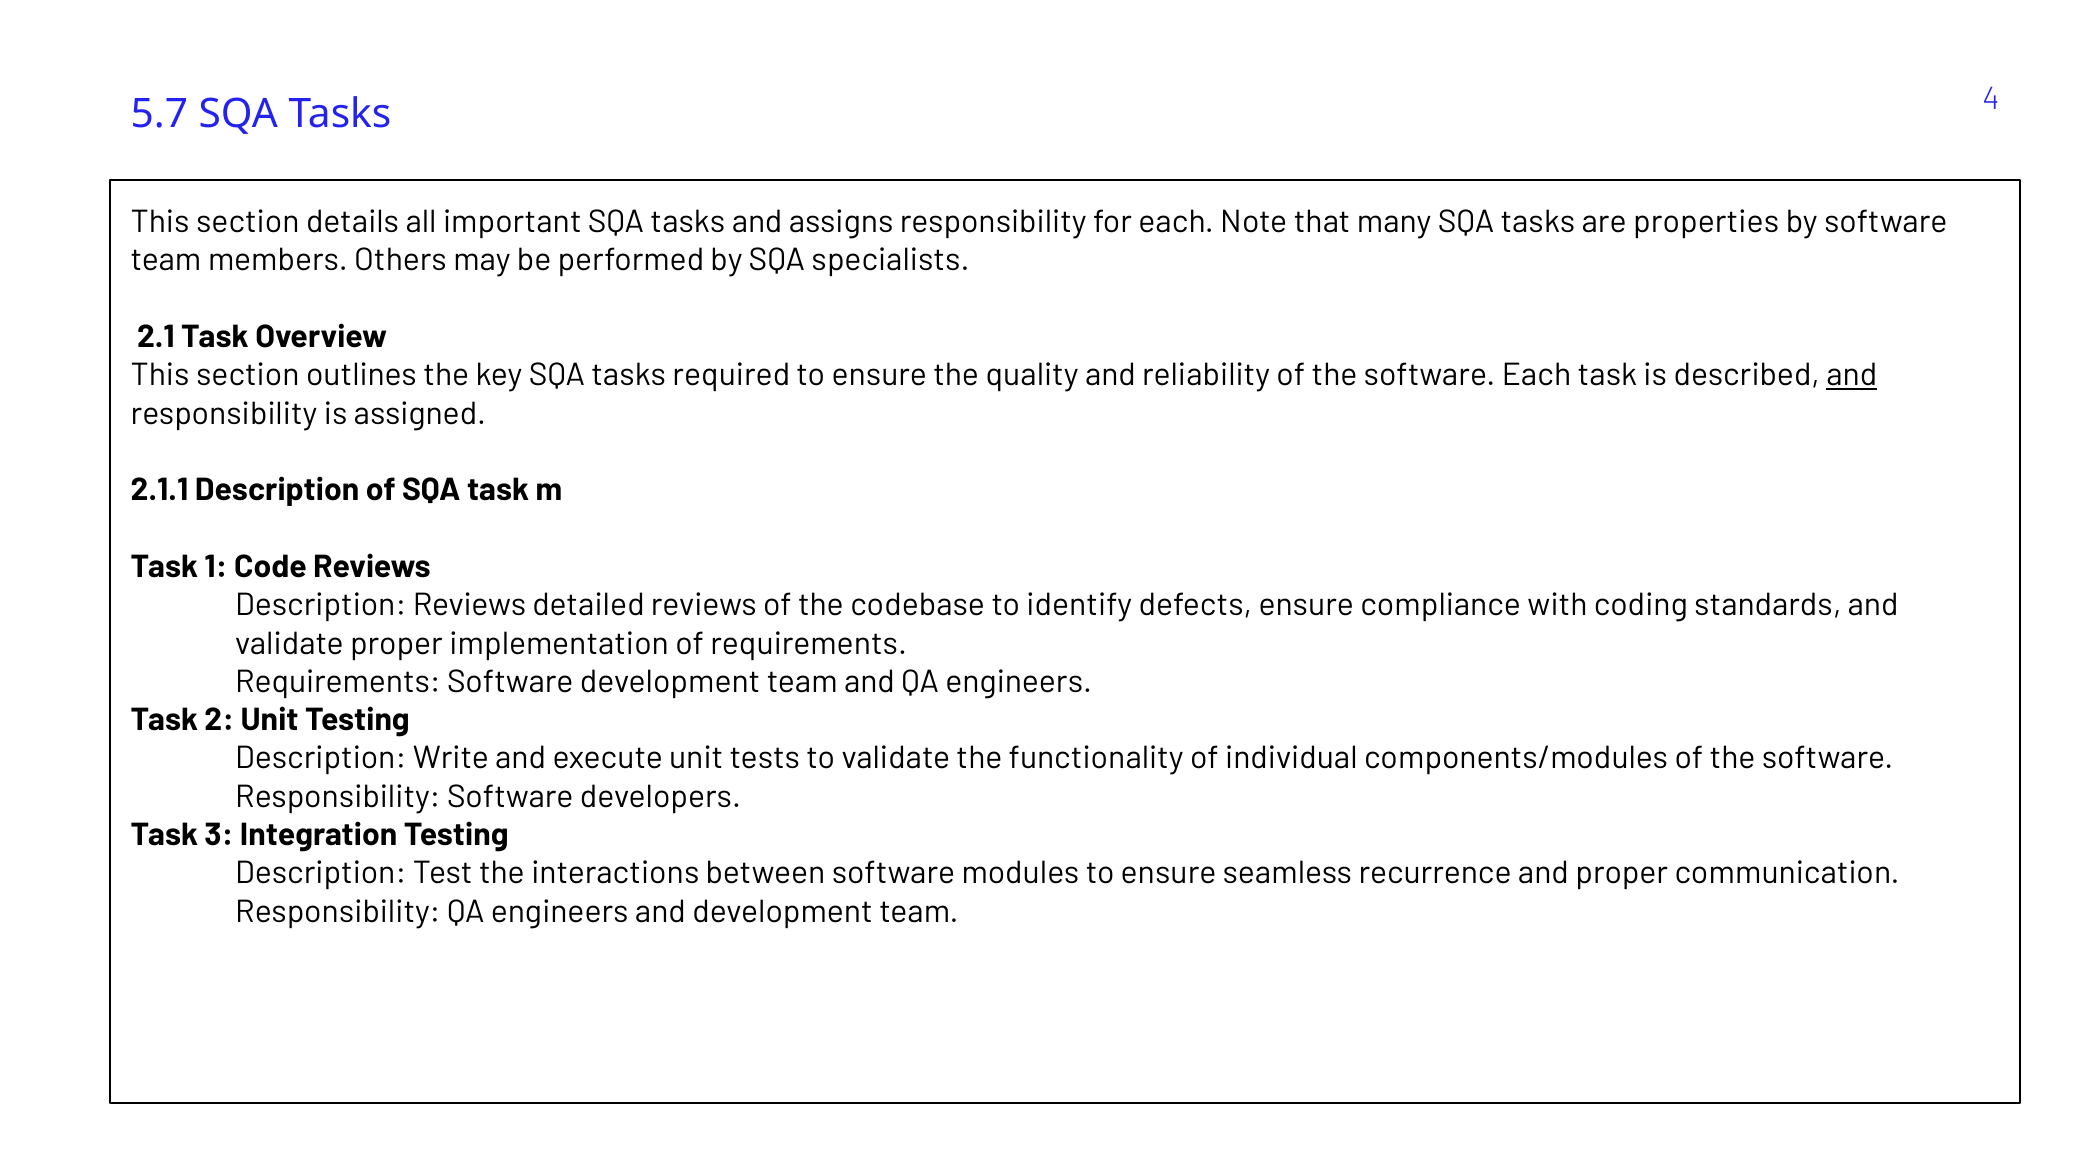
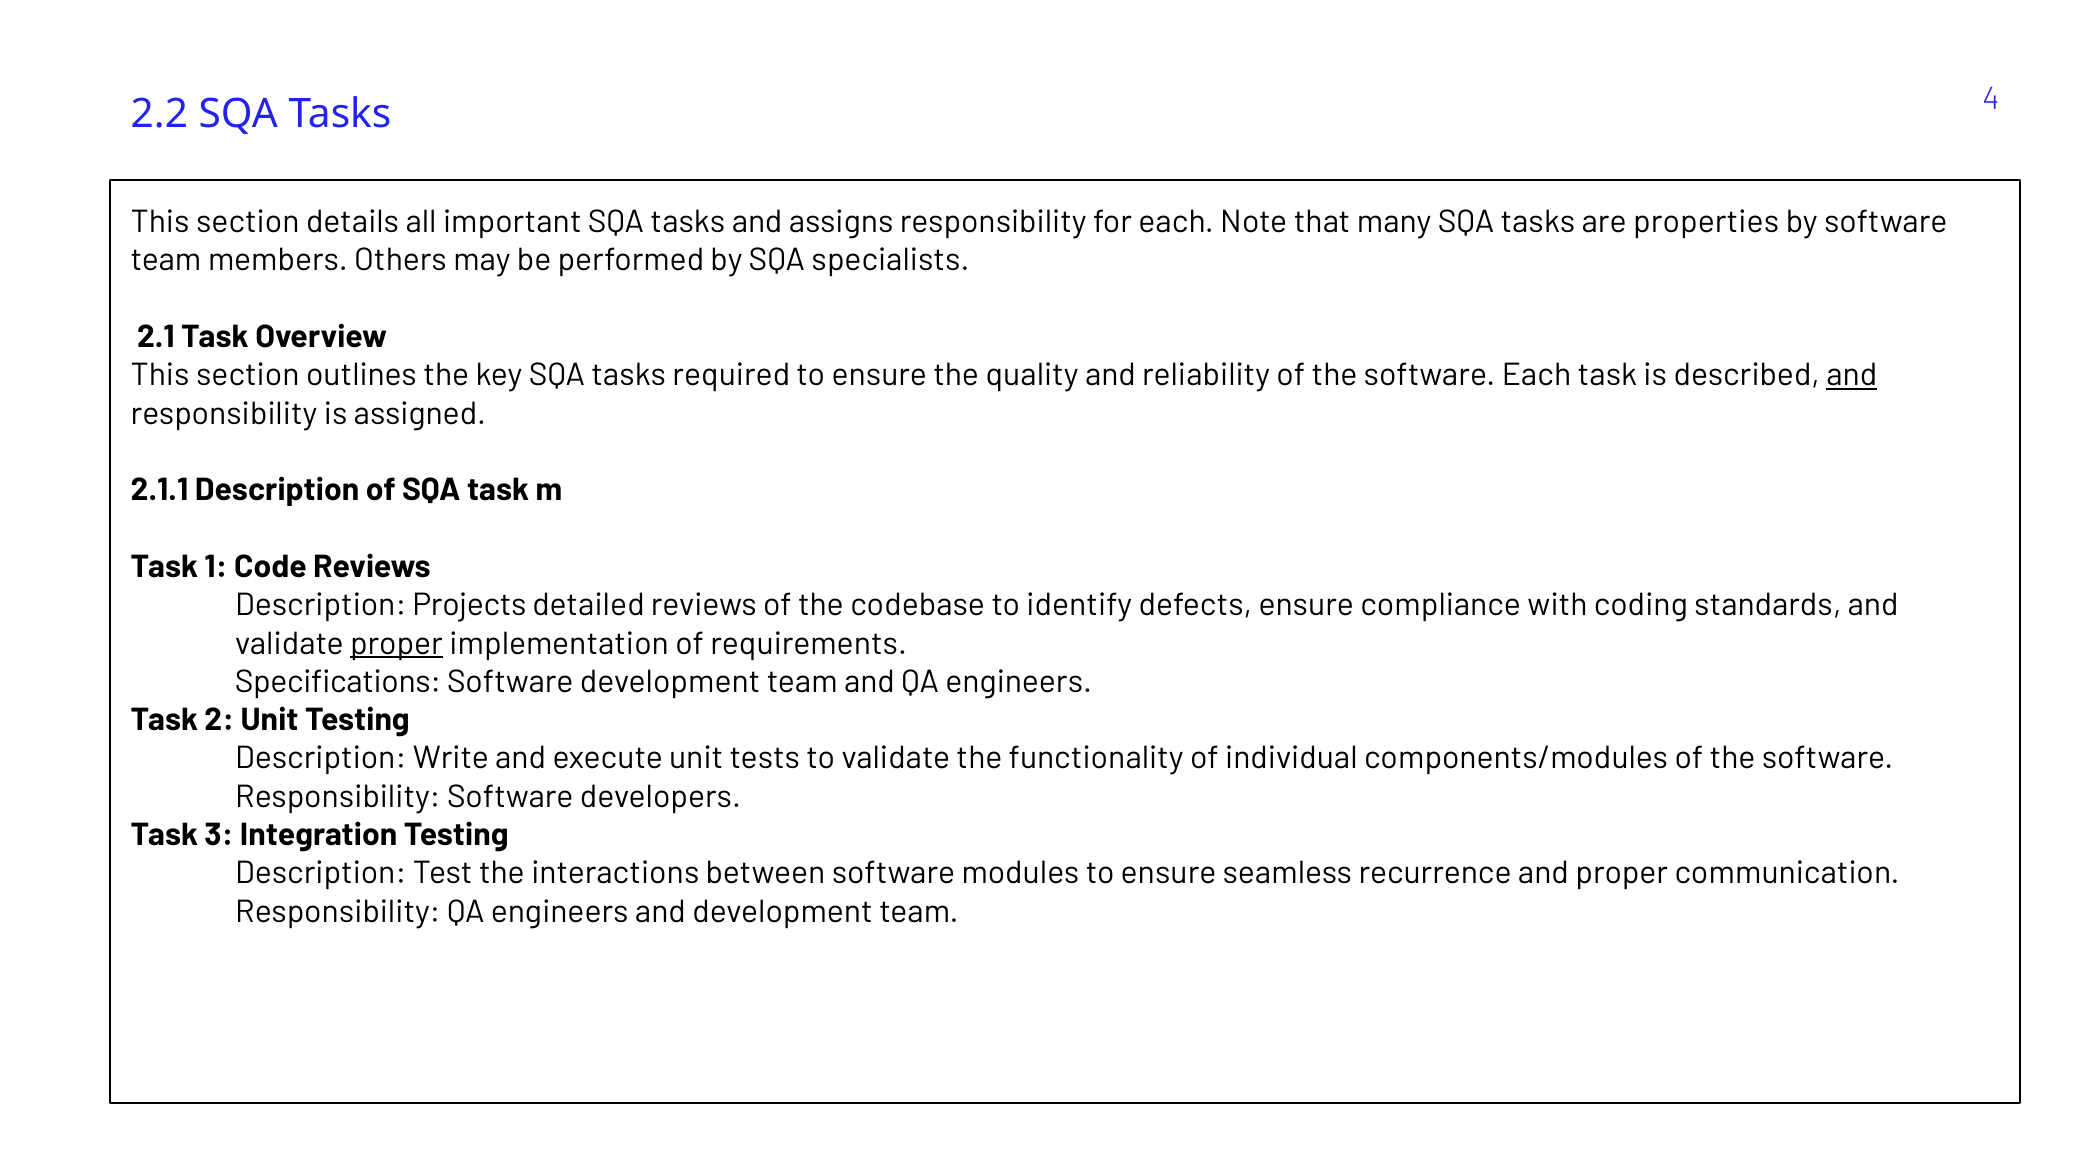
5.7: 5.7 -> 2.2 (159, 115)
Description Reviews: Reviews -> Projects (469, 606)
proper underline: none -> present (396, 644)
Requirements: Requirements -> Specifications (338, 682)
